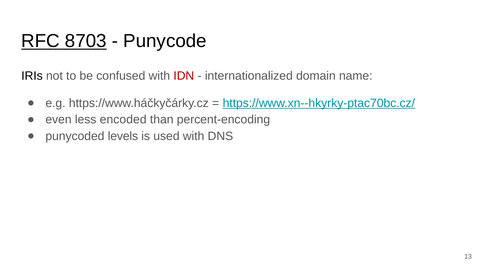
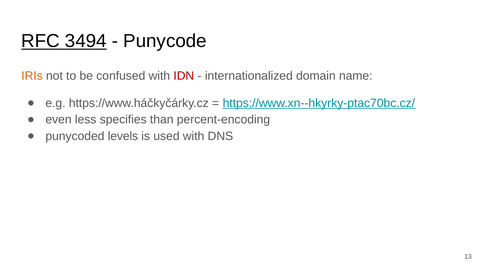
8703: 8703 -> 3494 (86, 41)
IRIs colour: black -> orange (32, 76)
encoded: encoded -> specifies (123, 120)
